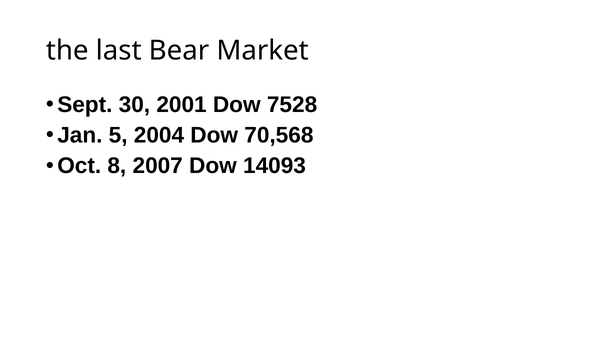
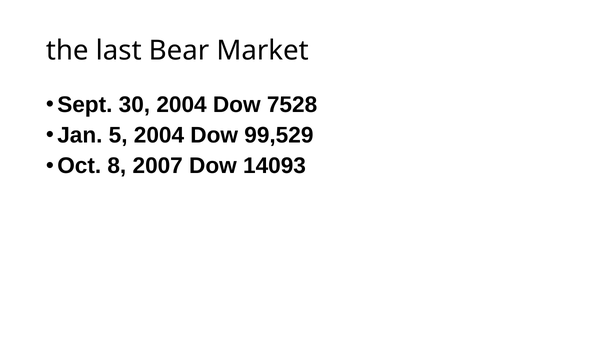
30 2001: 2001 -> 2004 (182, 105)
70,568: 70,568 -> 99,529 (279, 135)
